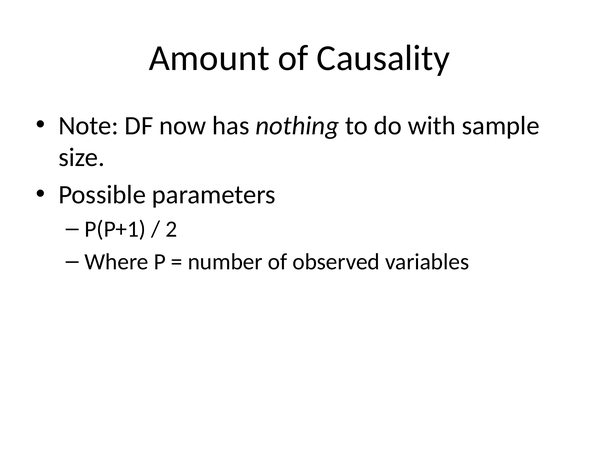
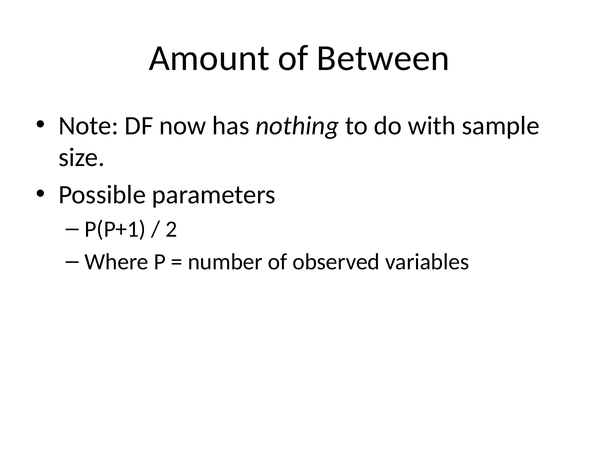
Causality: Causality -> Between (383, 58)
